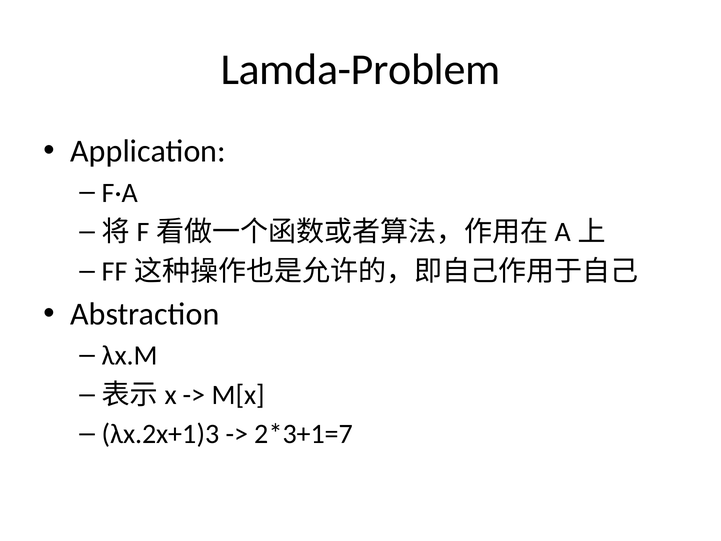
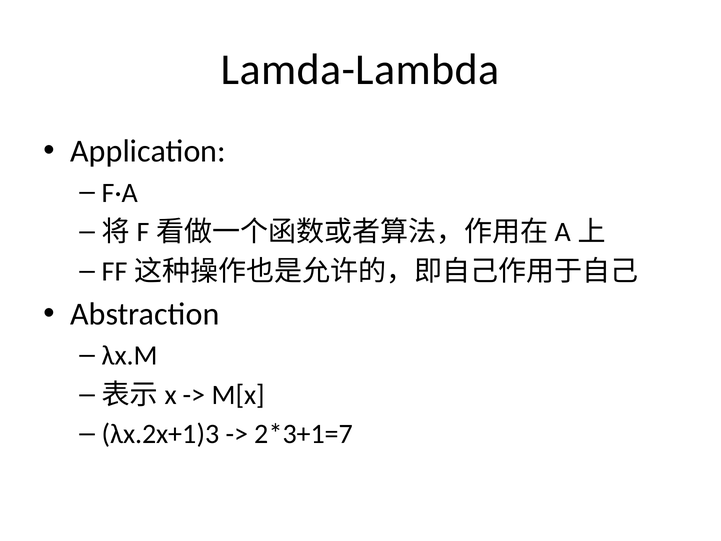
Lamda-Problem: Lamda-Problem -> Lamda-Lambda (360, 70)
